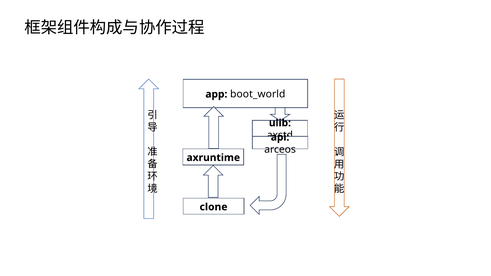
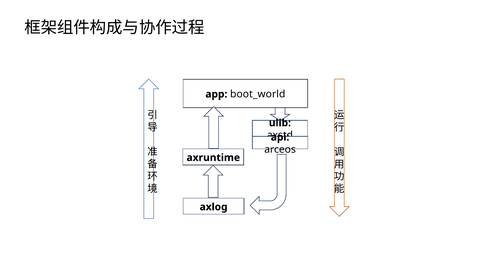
clone: clone -> axlog (214, 207)
